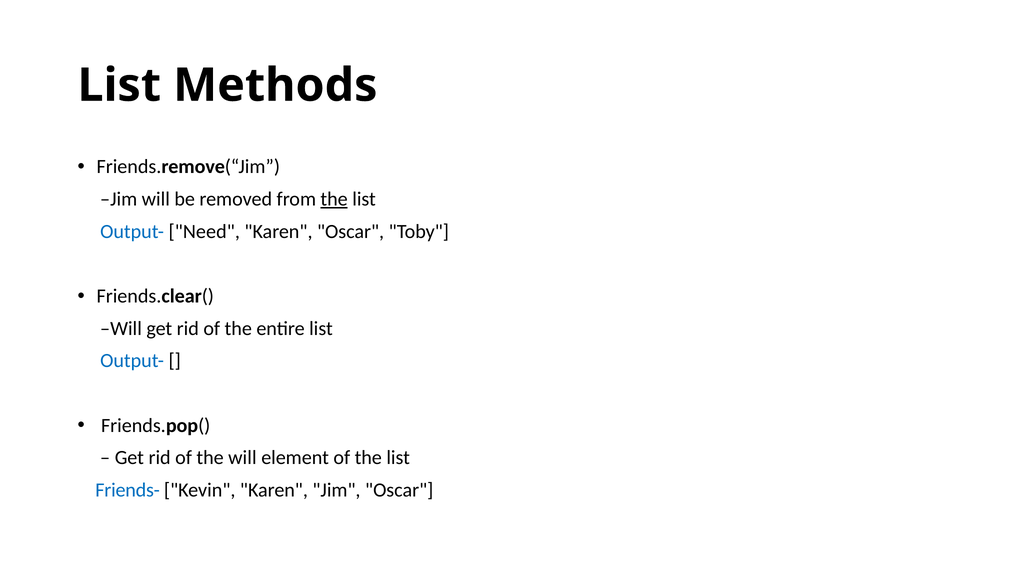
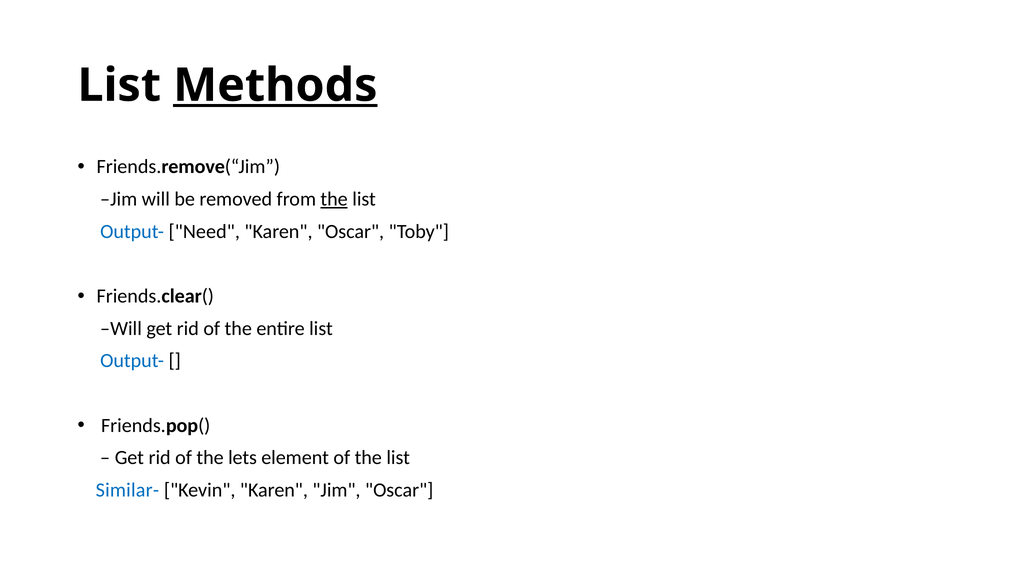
Methods underline: none -> present (275, 85)
the will: will -> lets (243, 458)
Friends-: Friends- -> Similar- (127, 490)
